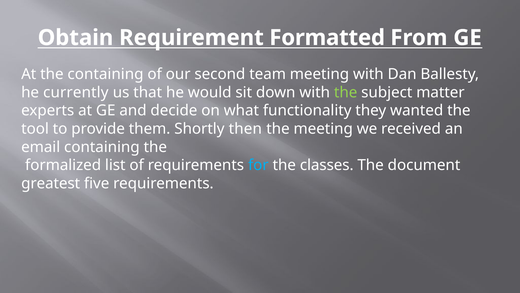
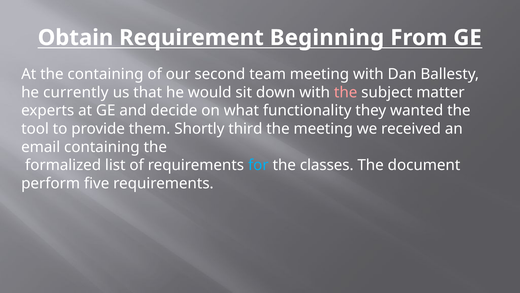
Formatted: Formatted -> Beginning (327, 38)
the colour: light green -> pink (346, 92)
then: then -> third (245, 129)
greatest: greatest -> perform (51, 183)
